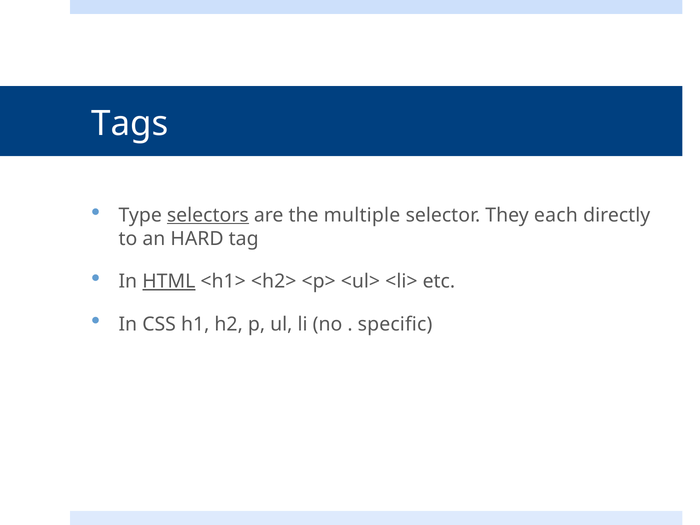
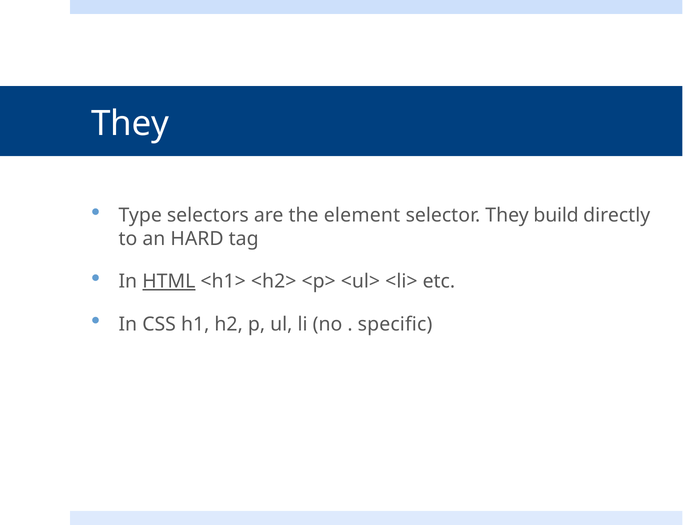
Tags: Tags -> They (130, 123)
selectors underline: present -> none (208, 215)
multiple: multiple -> element (362, 215)
each: each -> build (556, 215)
